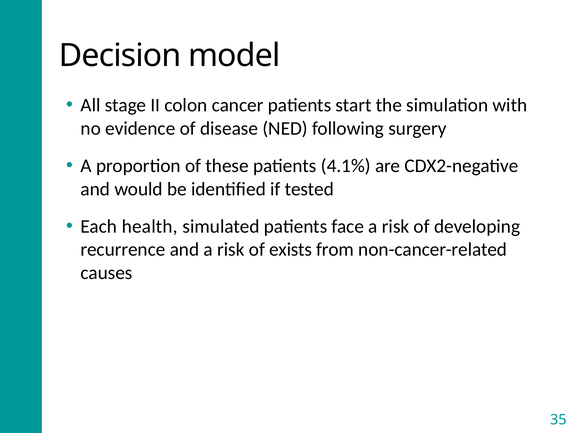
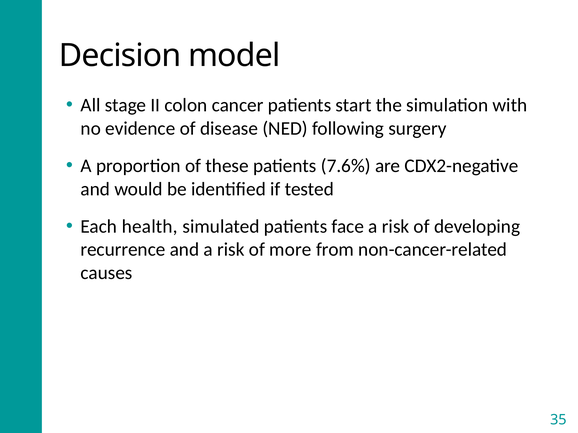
4.1%: 4.1% -> 7.6% (346, 166)
exists: exists -> more (290, 250)
